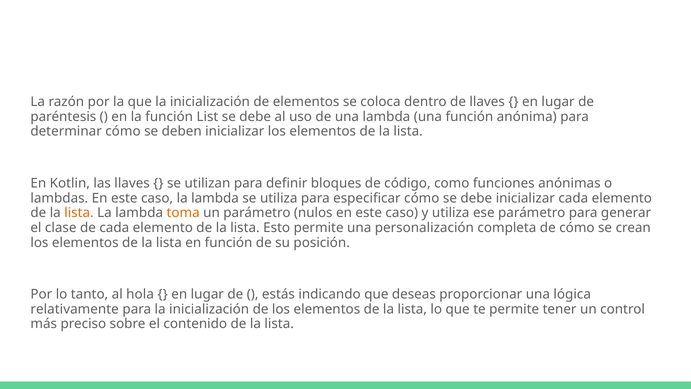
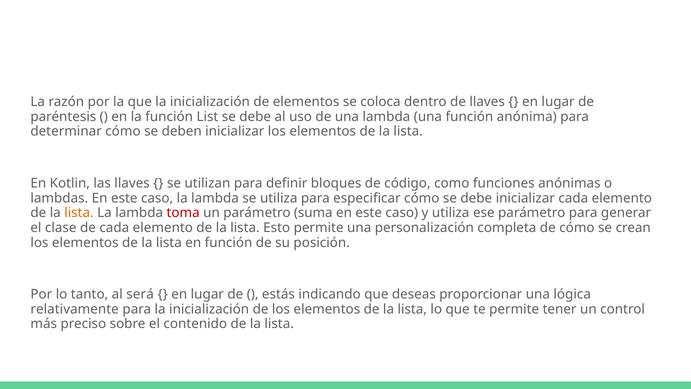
toma colour: orange -> red (183, 213)
nulos: nulos -> suma (313, 213)
hola: hola -> será (140, 294)
